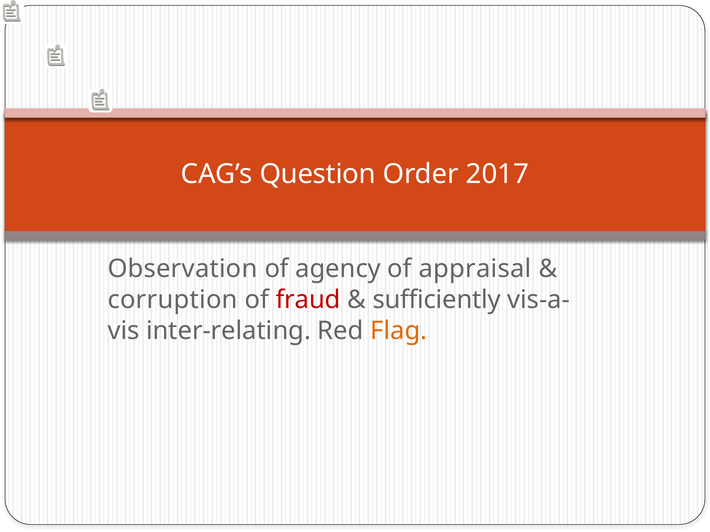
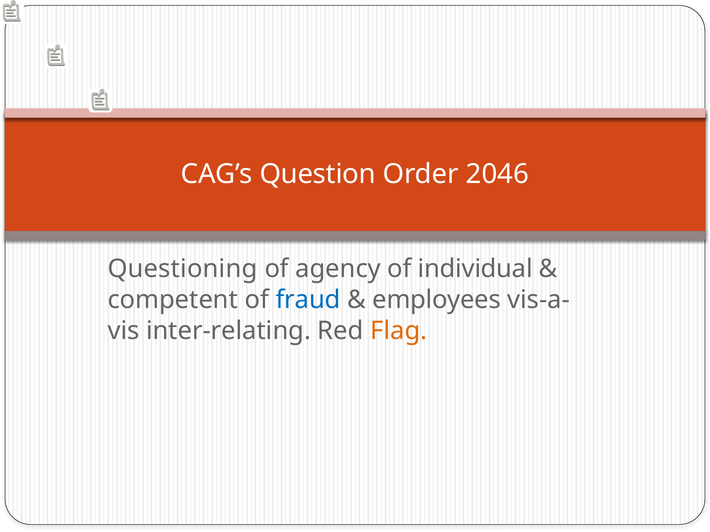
2017: 2017 -> 2046 (497, 174)
Observation: Observation -> Questioning (183, 269)
appraisal: appraisal -> individual (475, 269)
corruption: corruption -> competent (173, 300)
fraud colour: red -> blue (308, 300)
sufficiently: sufficiently -> employees (437, 300)
